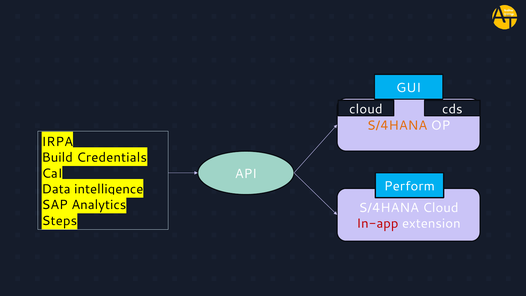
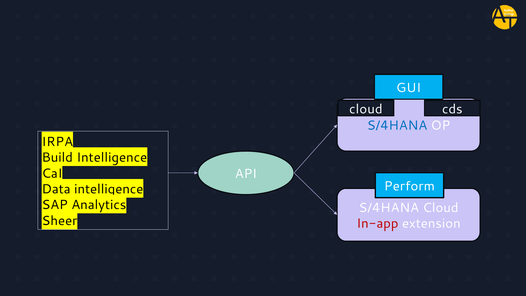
S/4HANA colour: orange -> blue (397, 126)
Credentials: Credentials -> Intelligence (112, 158)
Steps: Steps -> Sheer (59, 221)
